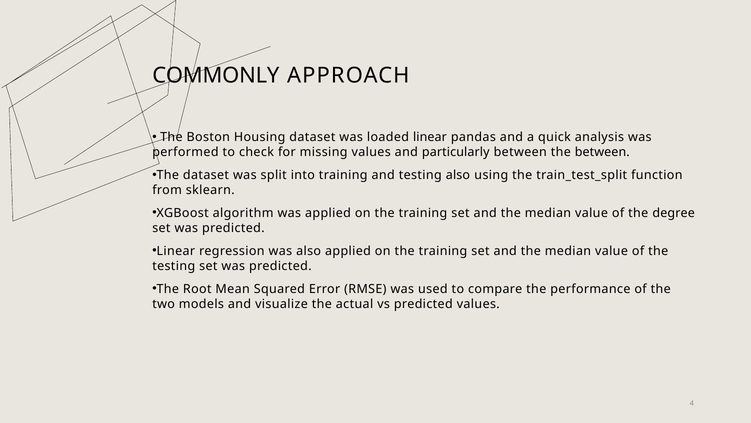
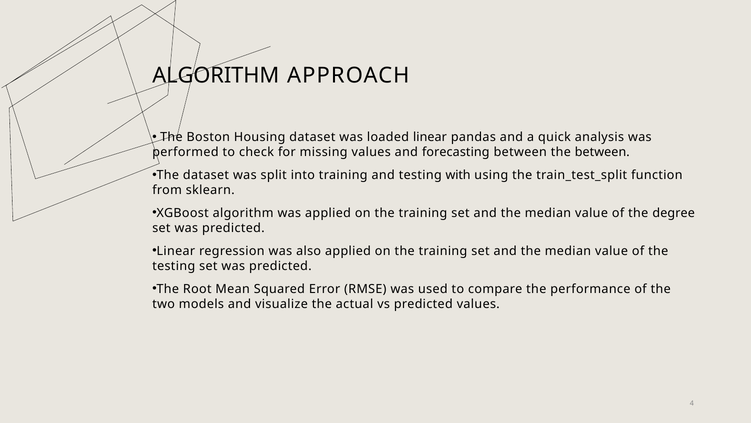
COMMONLY: COMMONLY -> ALGORITHM (216, 76)
particularly: particularly -> forecasting (456, 152)
testing also: also -> with (458, 175)
